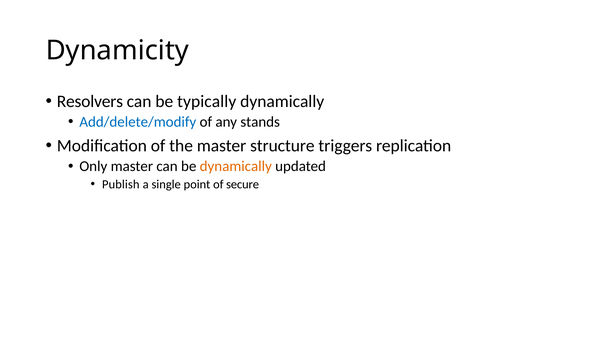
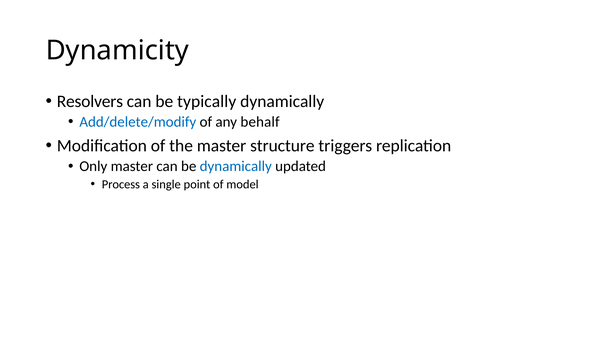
stands: stands -> behalf (260, 122)
dynamically colour: orange -> blue (236, 166)
Publish: Publish -> Process (121, 184)
secure: secure -> model (242, 184)
